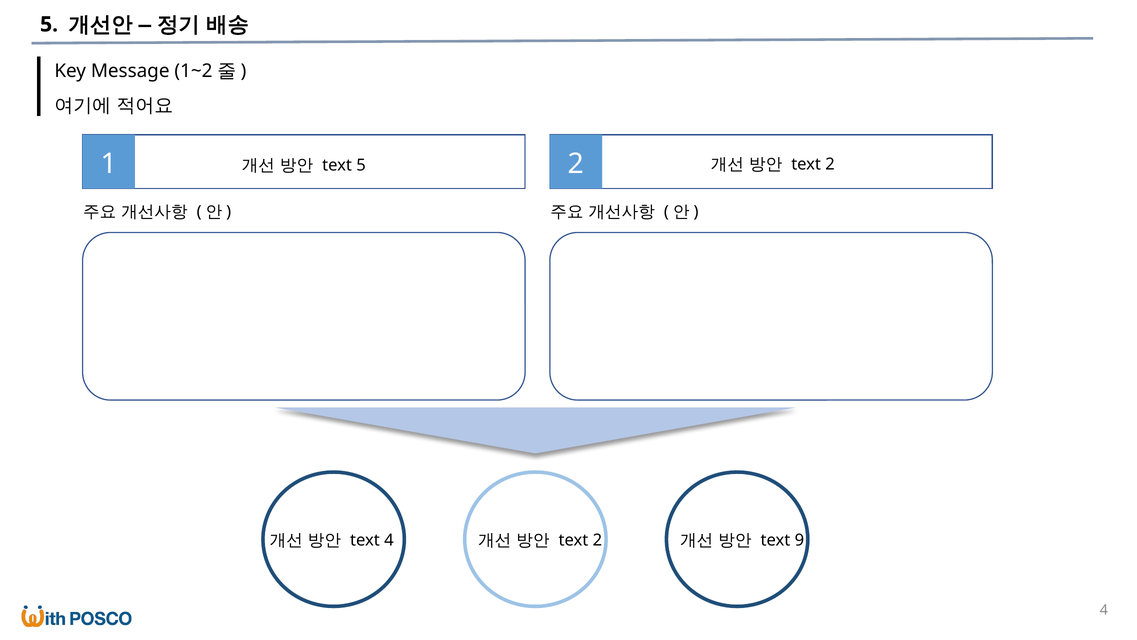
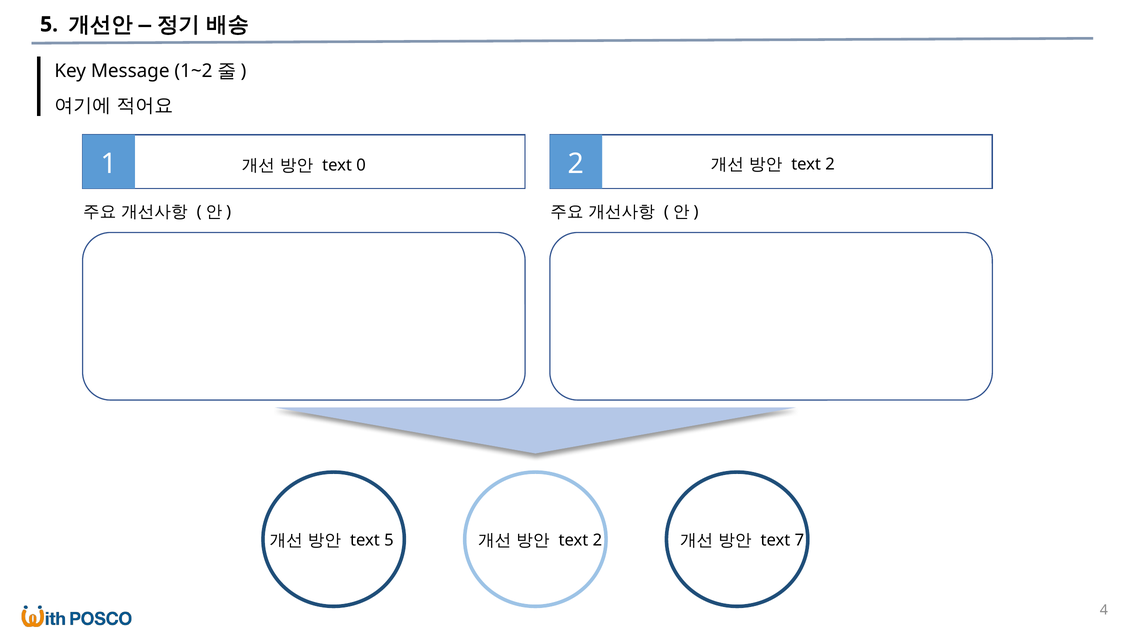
text 5: 5 -> 0 (361, 165)
text 4: 4 -> 5 (389, 540)
9: 9 -> 7 (799, 540)
